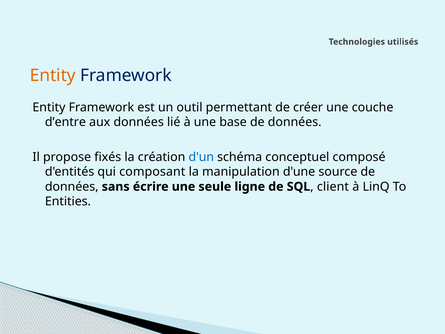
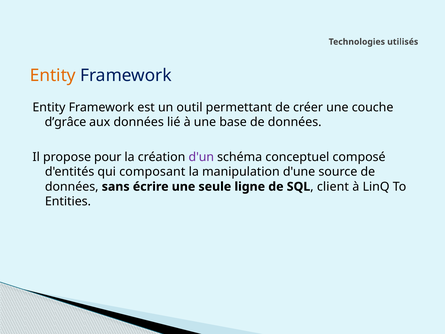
d’entre: d’entre -> d’grâce (65, 122)
fixés: fixés -> pour (108, 157)
d'un colour: blue -> purple (201, 157)
